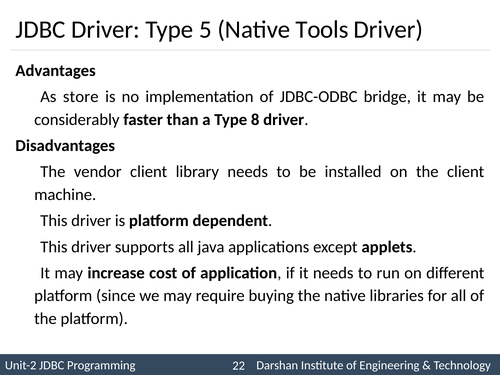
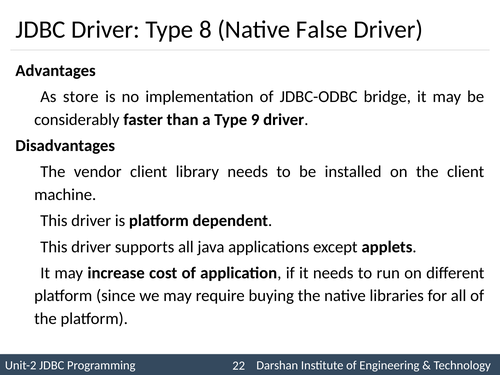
5: 5 -> 8 (205, 30)
Tools: Tools -> False (322, 30)
8: 8 -> 9 (255, 120)
